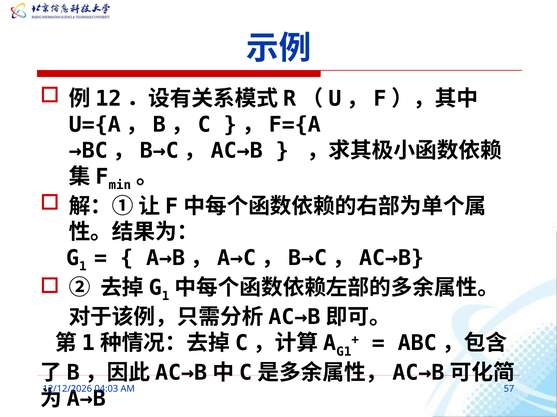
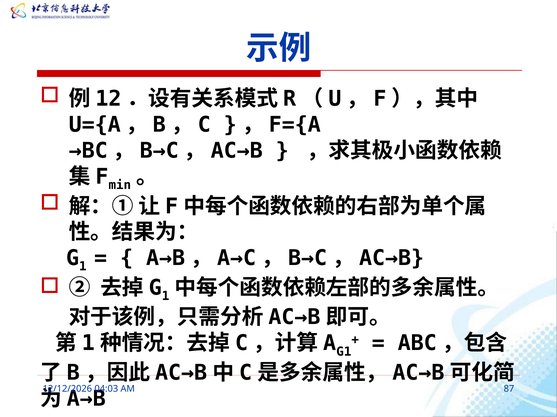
57: 57 -> 87 (509, 389)
